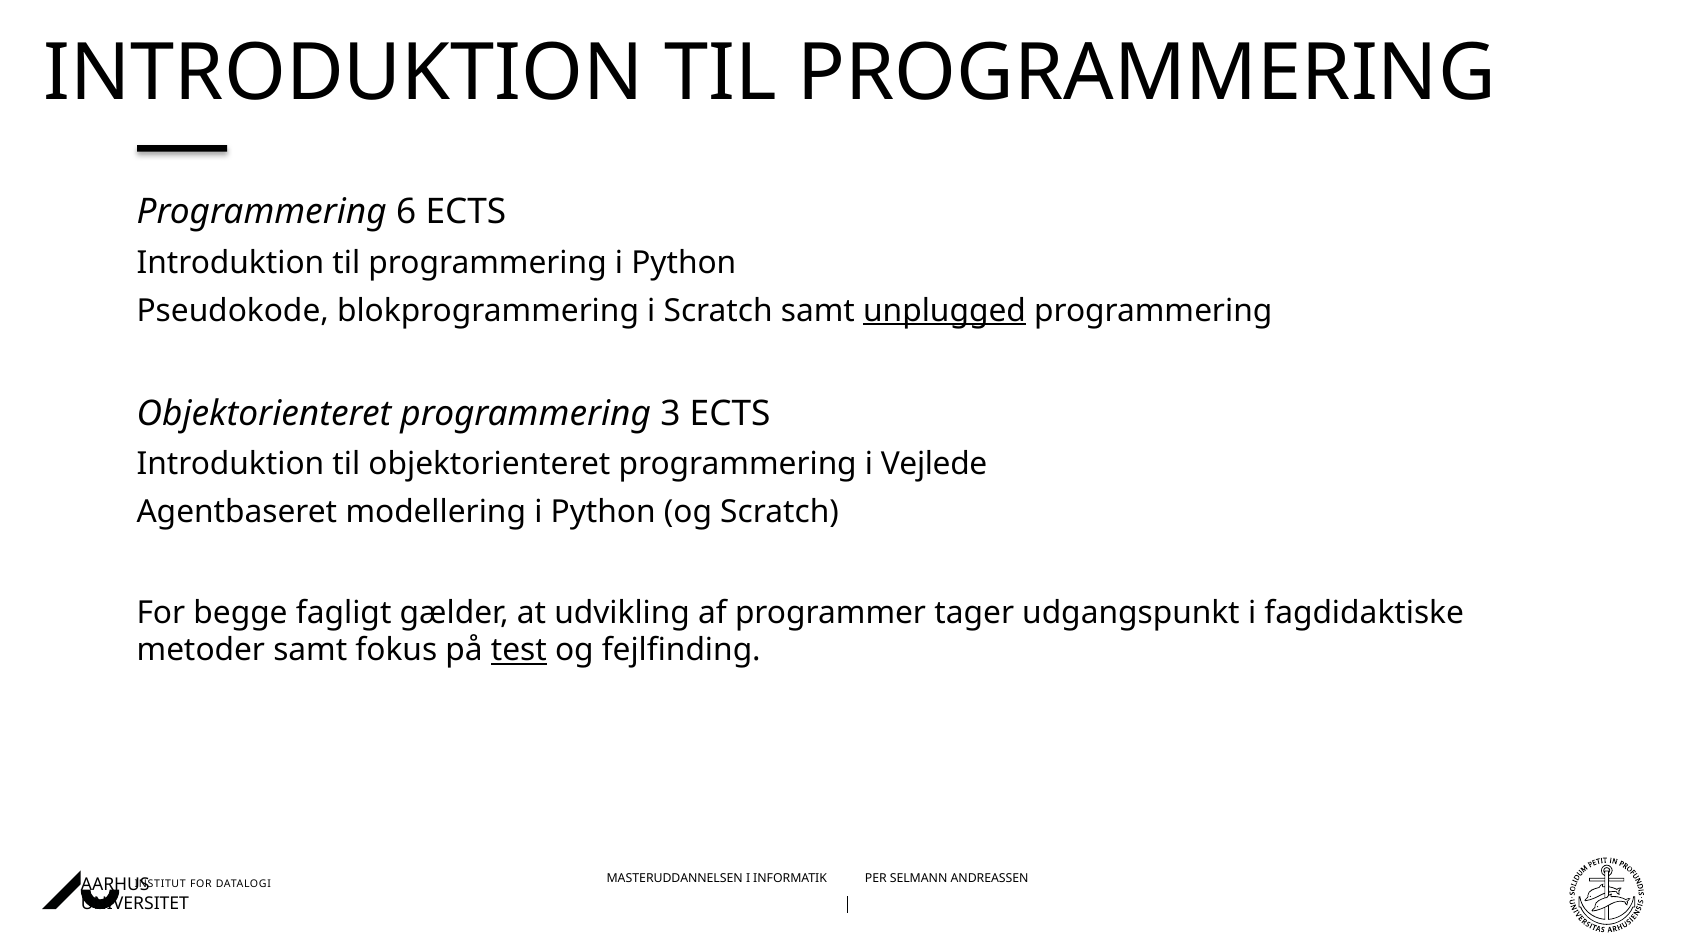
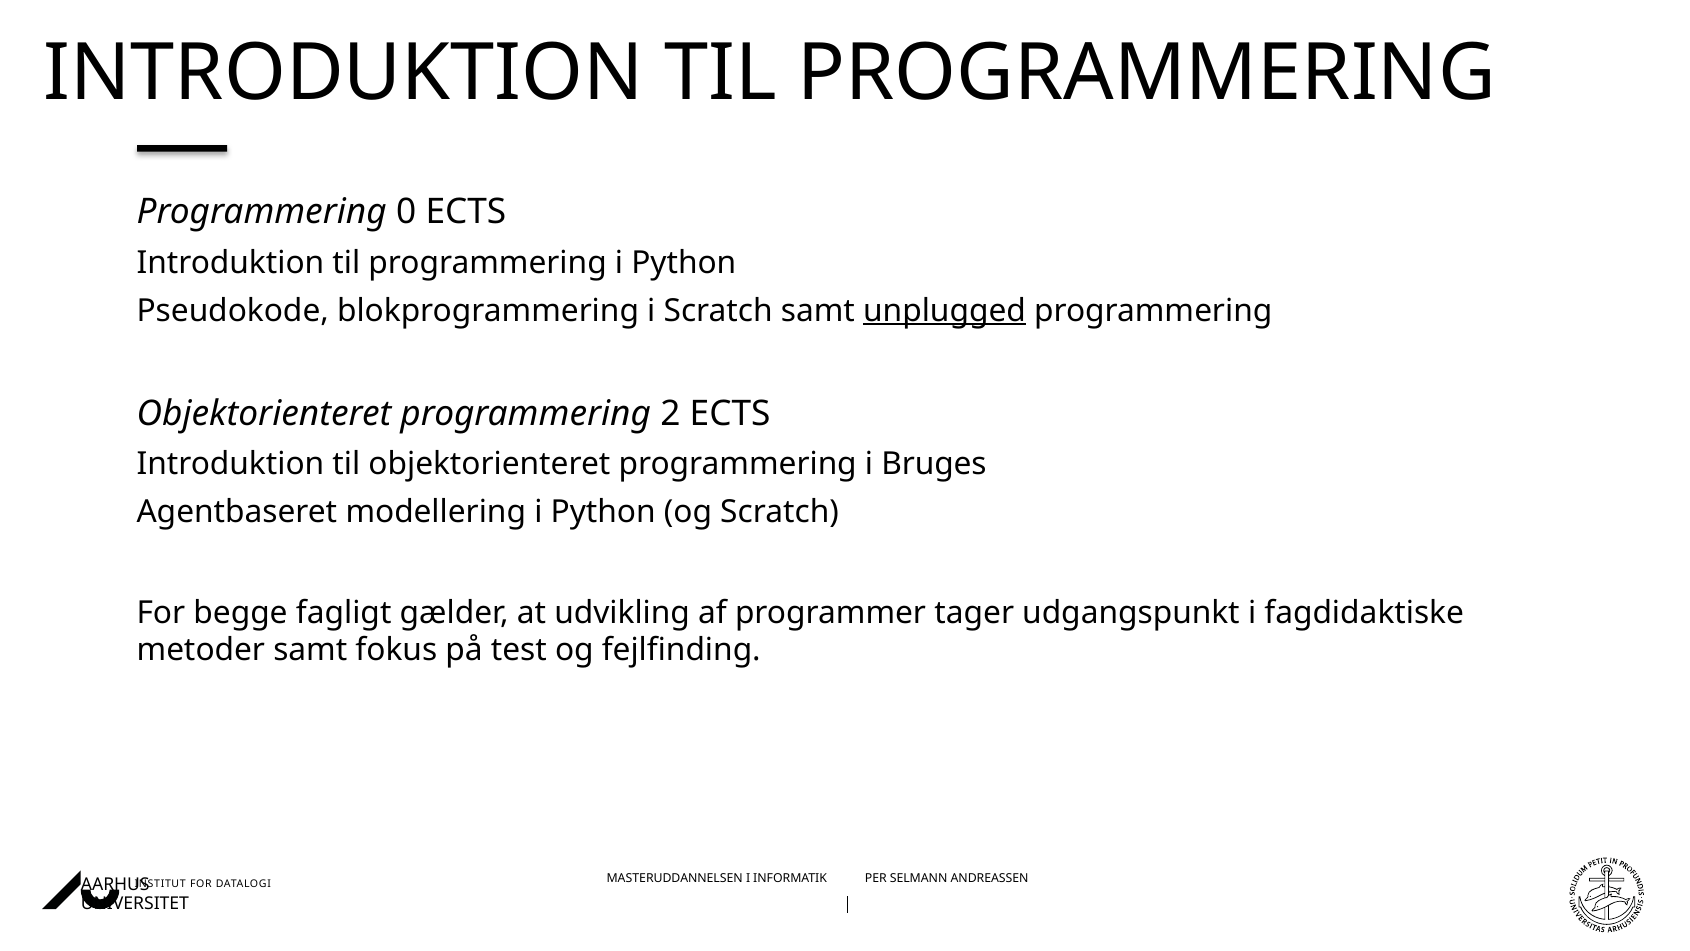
6: 6 -> 0 (406, 212)
3: 3 -> 2 (671, 414)
i Vejlede: Vejlede -> Bruges (934, 464)
test underline: present -> none (519, 650)
